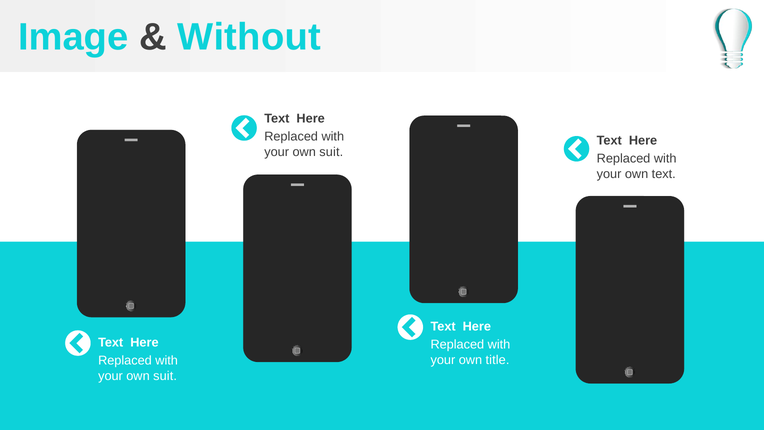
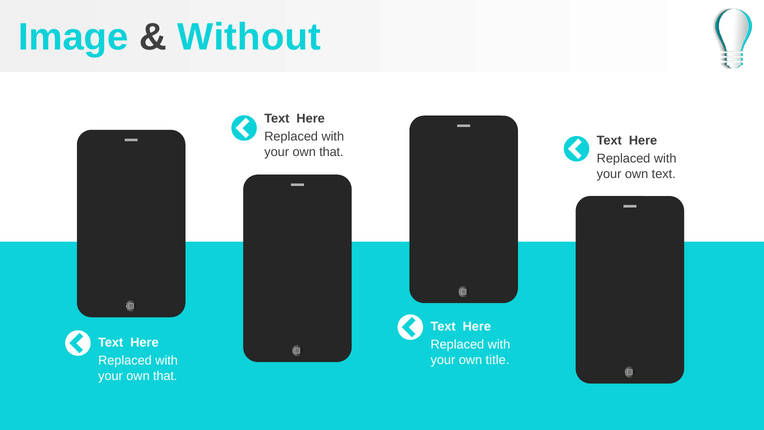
suit: suit -> that (331, 152)
suit: suit -> that (165, 376)
